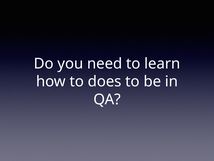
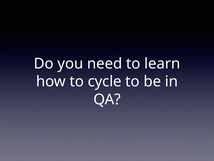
does: does -> cycle (105, 81)
